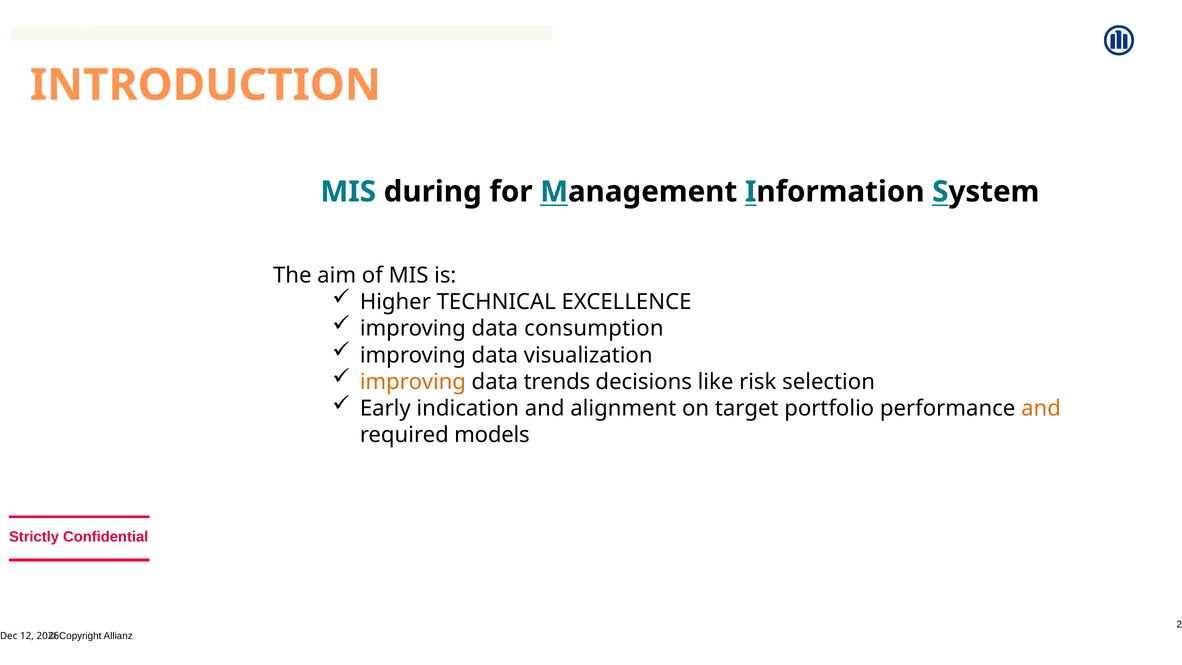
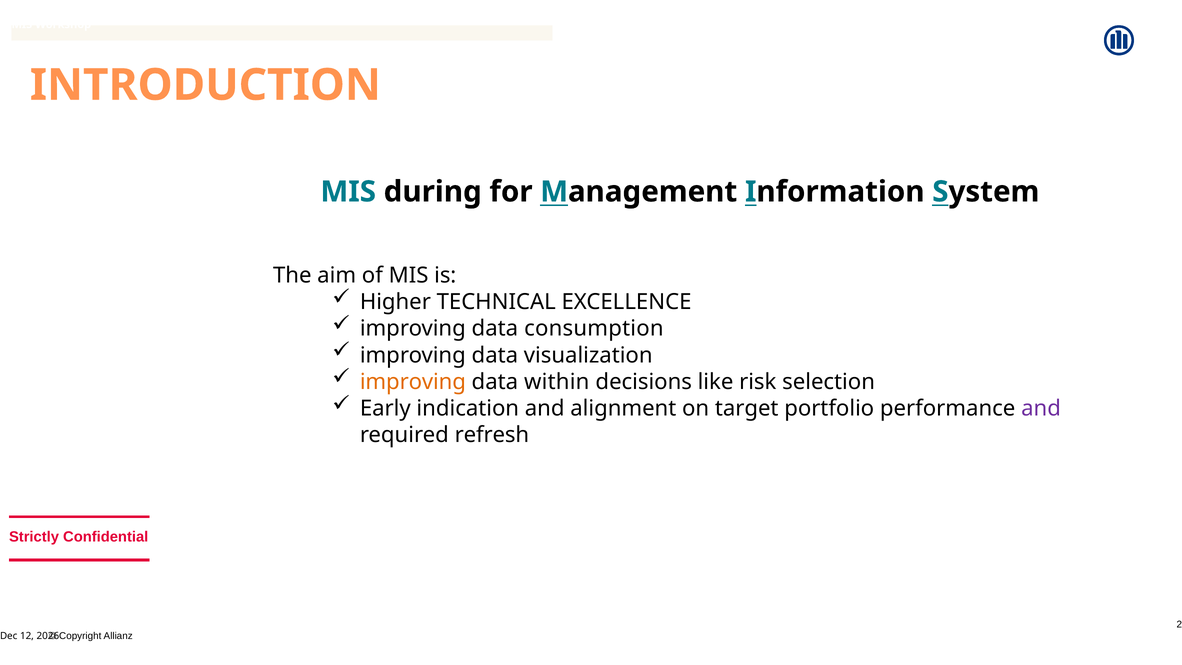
trends: trends -> within (557, 382)
and colour: orange -> purple (1041, 408)
models: models -> refresh (492, 435)
